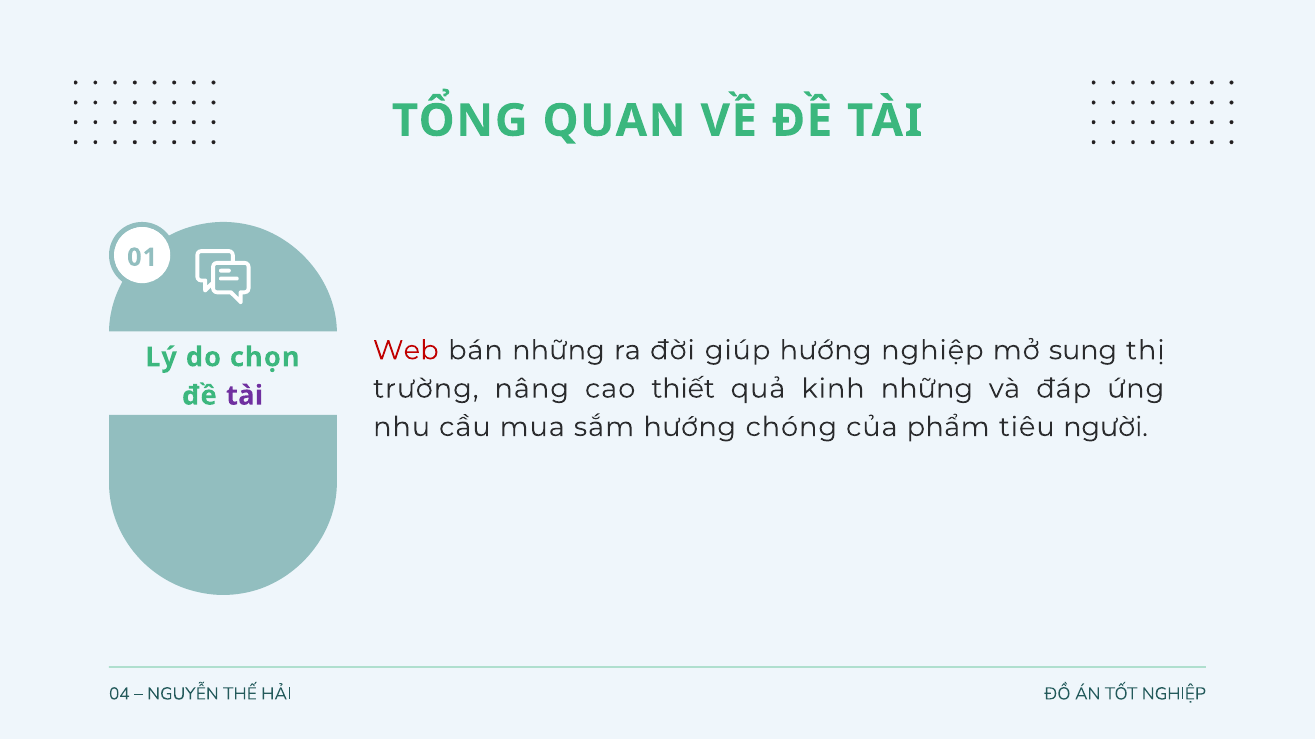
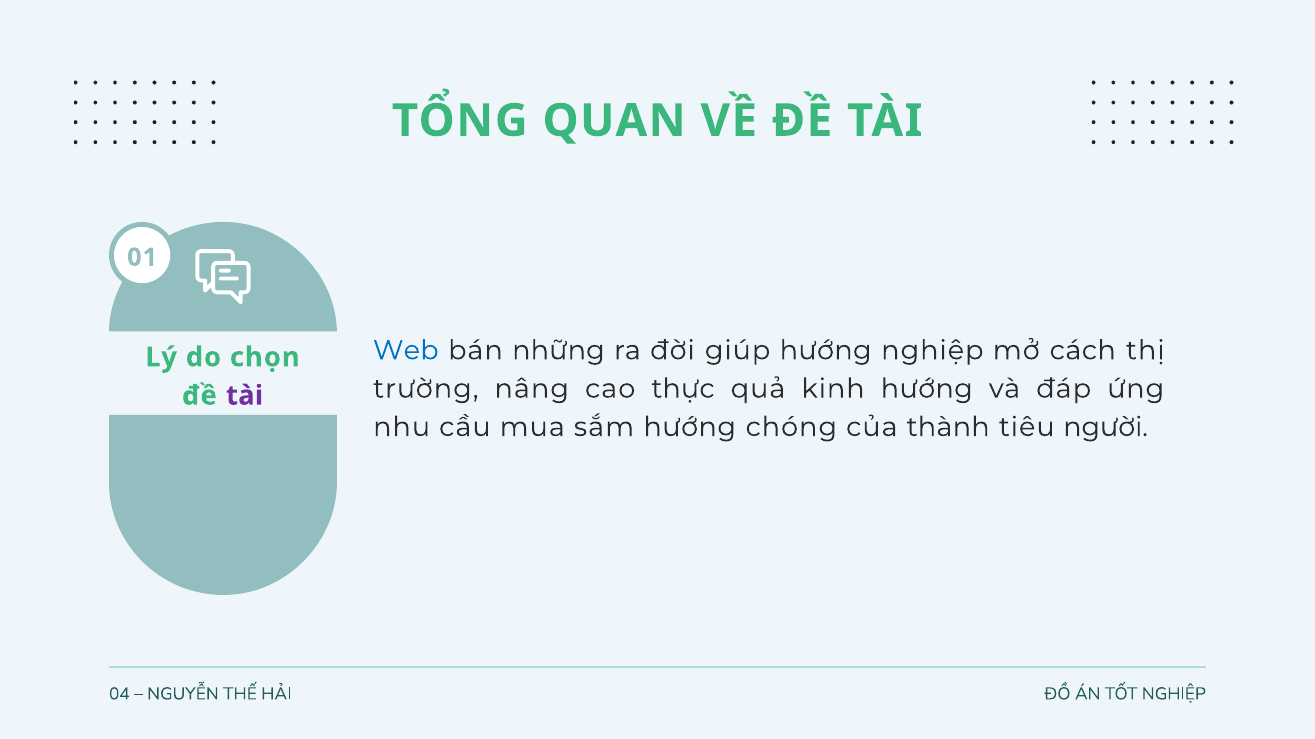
Web colour: red -> blue (406, 351)
sung: sung -> cách (1083, 351)
thiết: thiết -> thực (683, 389)
kinh những: những -> hướng (927, 389)
phẩm: phẩm -> thành (948, 427)
